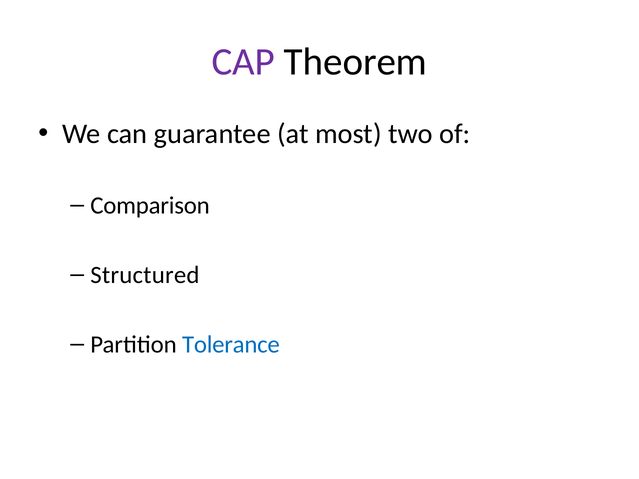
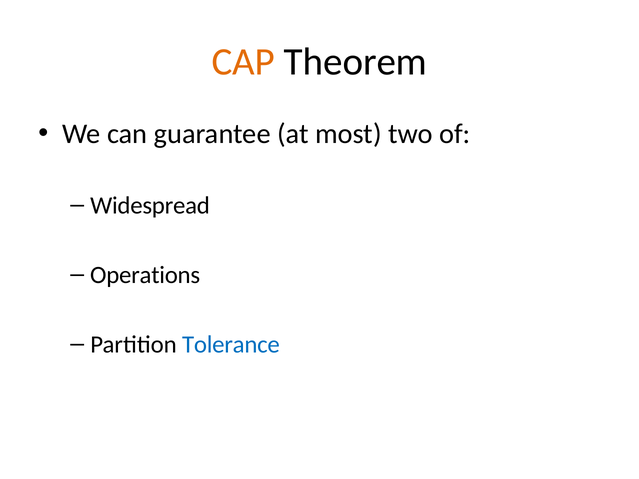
CAP colour: purple -> orange (243, 62)
Comparison: Comparison -> Widespread (150, 206)
Structured: Structured -> Operations (145, 275)
